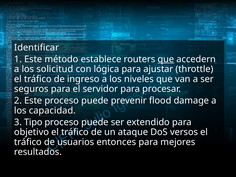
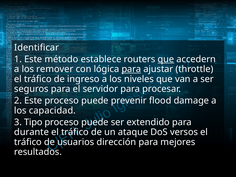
solicitud: solicitud -> remover (55, 69)
para underline: none -> present (131, 69)
objetivo: objetivo -> durante (32, 132)
entonces: entonces -> dirección (116, 142)
